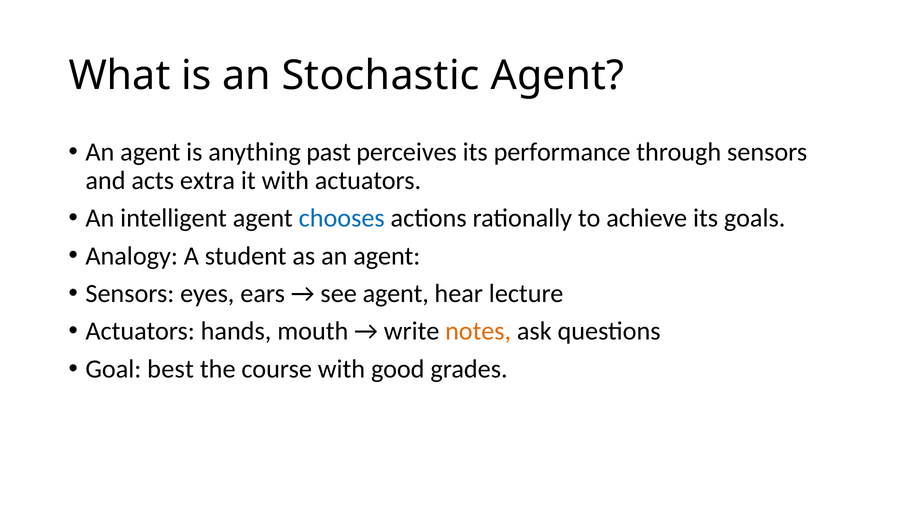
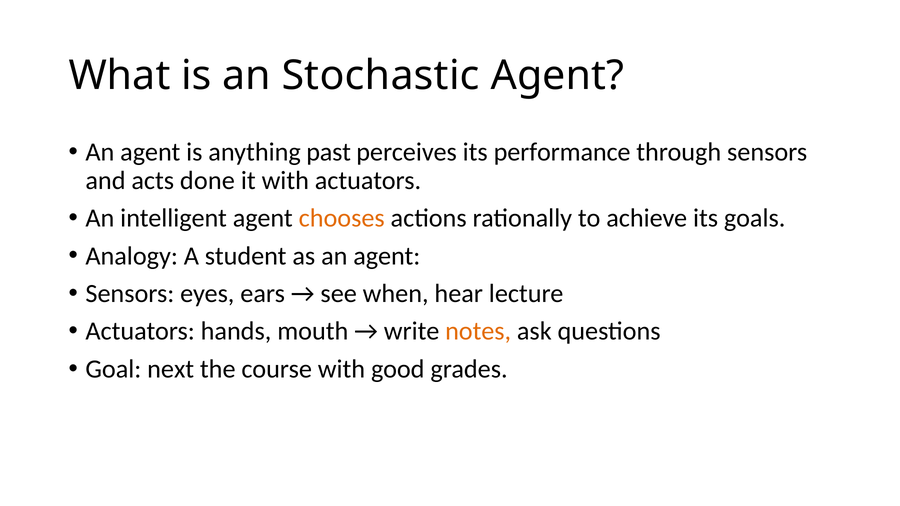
extra: extra -> done (207, 181)
chooses colour: blue -> orange (342, 218)
see agent: agent -> when (396, 294)
best: best -> next (171, 369)
